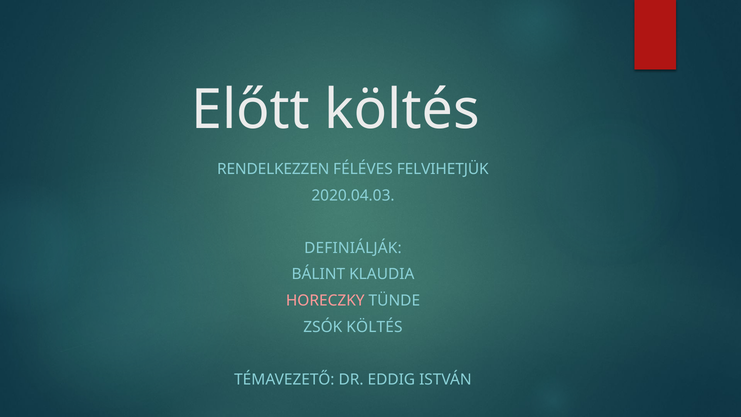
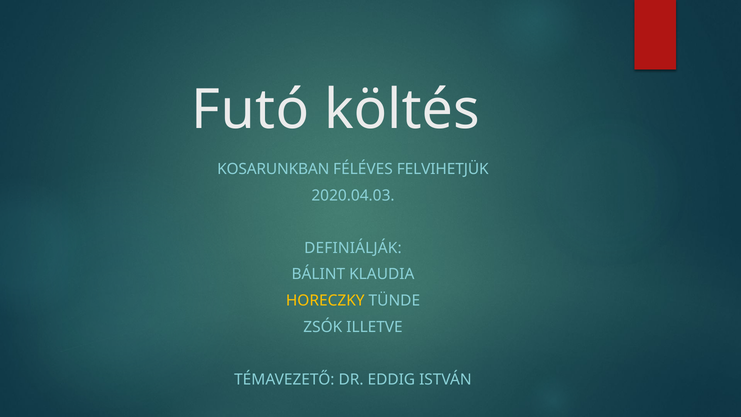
Előtt: Előtt -> Futó (250, 110)
RENDELKEZZEN: RENDELKEZZEN -> KOSARUNKBAN (273, 169)
HORECZKY colour: pink -> yellow (325, 301)
ZSÓK KÖLTÉS: KÖLTÉS -> ILLETVE (375, 327)
